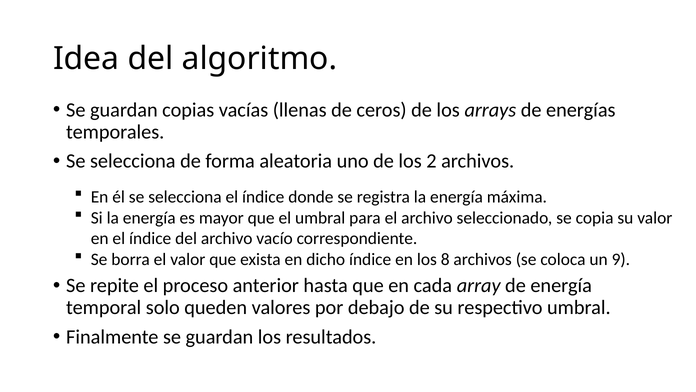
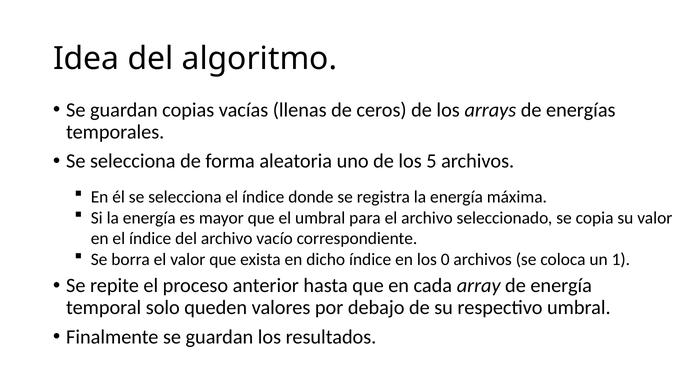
2: 2 -> 5 (431, 161)
8: 8 -> 0 (445, 259)
9: 9 -> 1 (621, 259)
